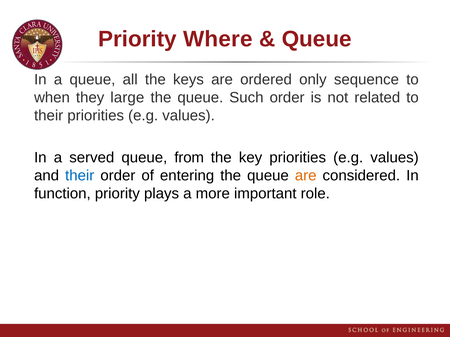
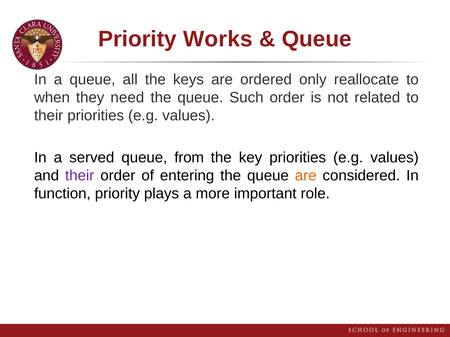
Where: Where -> Works (218, 39)
sequence: sequence -> reallocate (366, 80)
large: large -> need (127, 98)
their colour: blue -> purple (80, 176)
